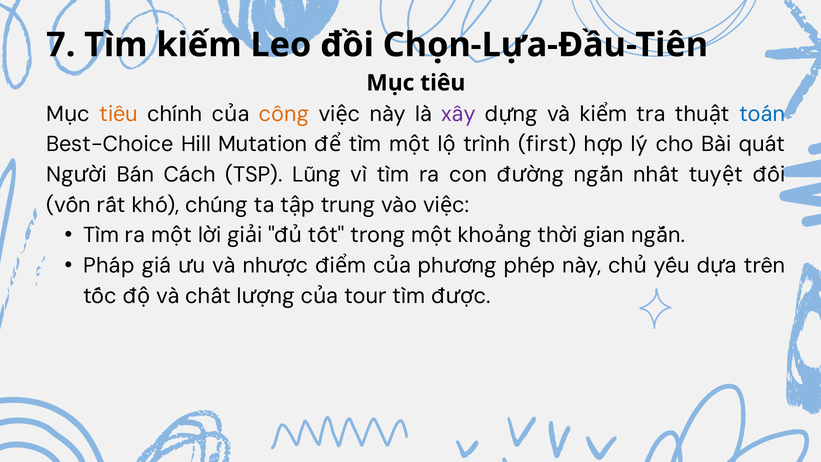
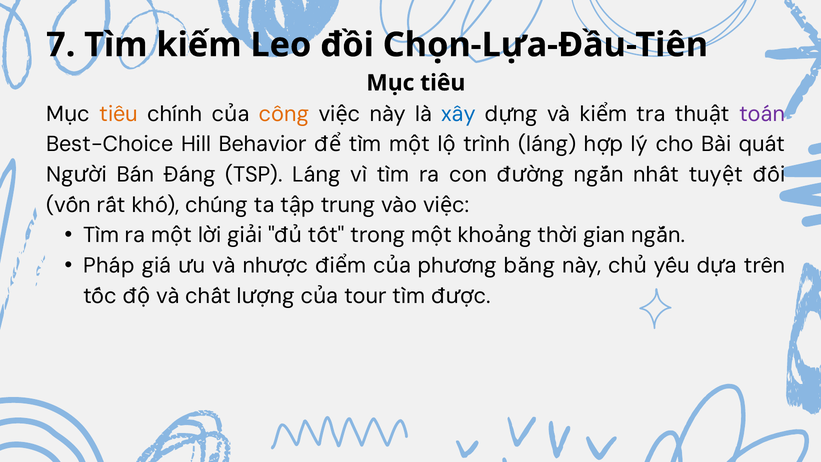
xây colour: purple -> blue (458, 114)
toán colour: blue -> purple (762, 114)
Mutation: Mutation -> Behavior (263, 144)
trình first: first -> láng (547, 144)
Cách: Cách -> Đáng (190, 174)
TSP Lũng: Lũng -> Láng (316, 174)
phép: phép -> bằng (530, 265)
